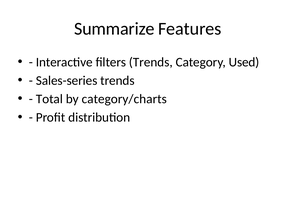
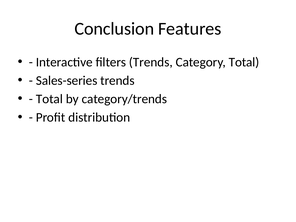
Summarize: Summarize -> Conclusion (114, 29)
Category Used: Used -> Total (244, 62)
category/charts: category/charts -> category/trends (124, 99)
